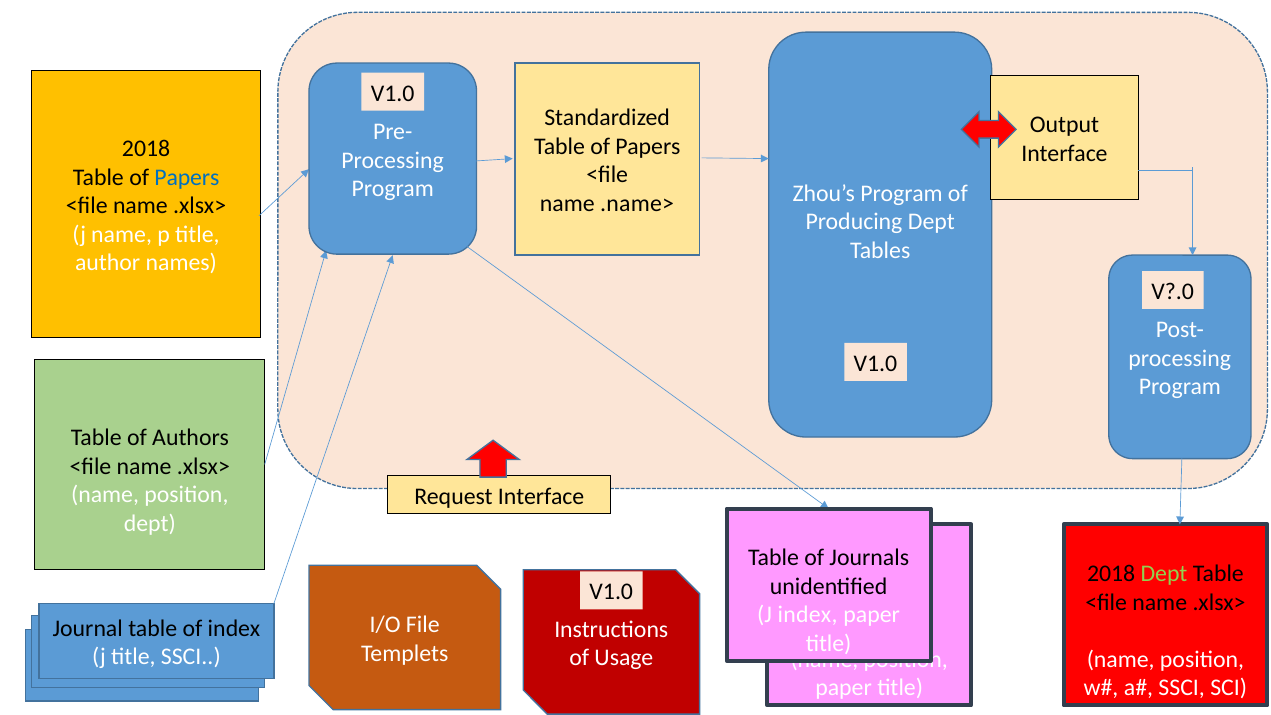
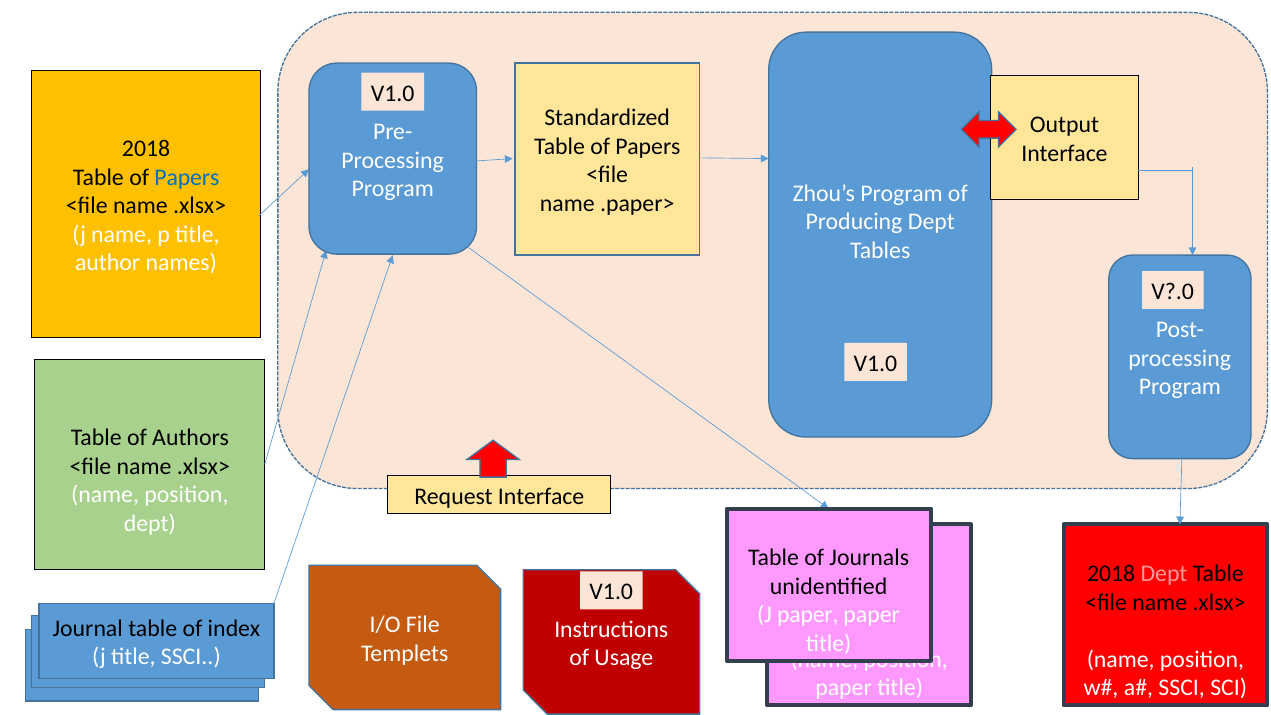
.name>: .name> -> .paper> (637, 204)
Dept colour: light green -> pink (1164, 574)
J index: index -> paper (808, 615)
